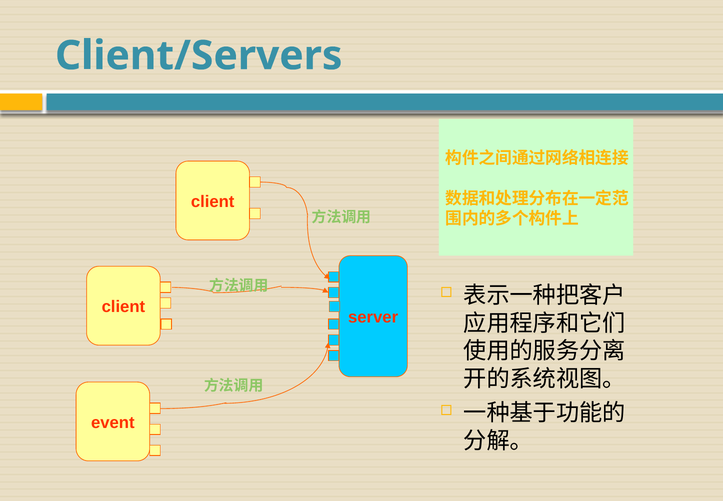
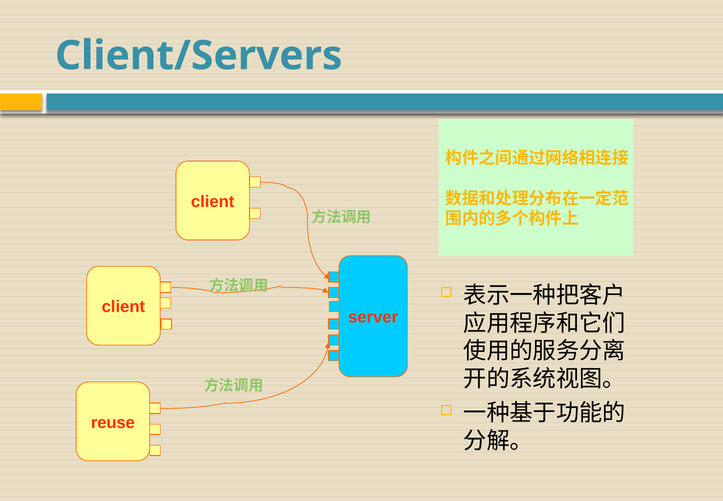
event: event -> reuse (113, 422)
